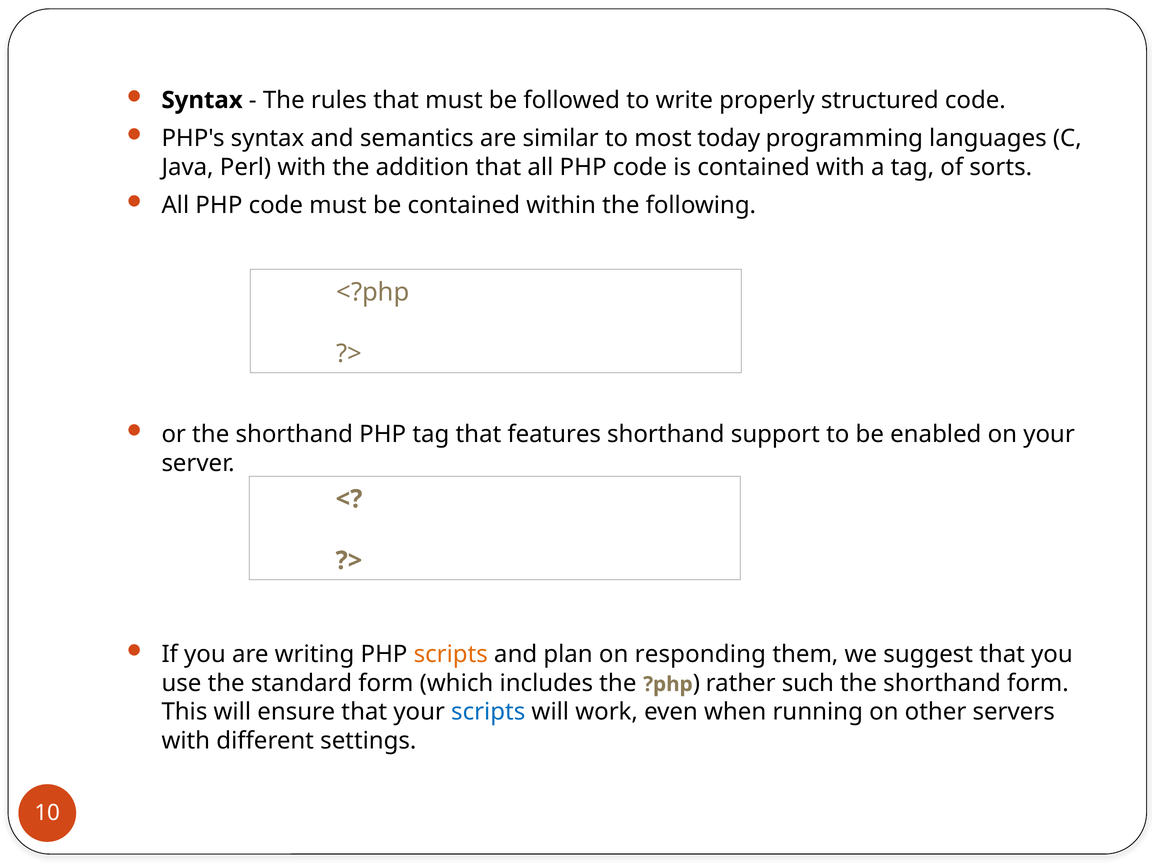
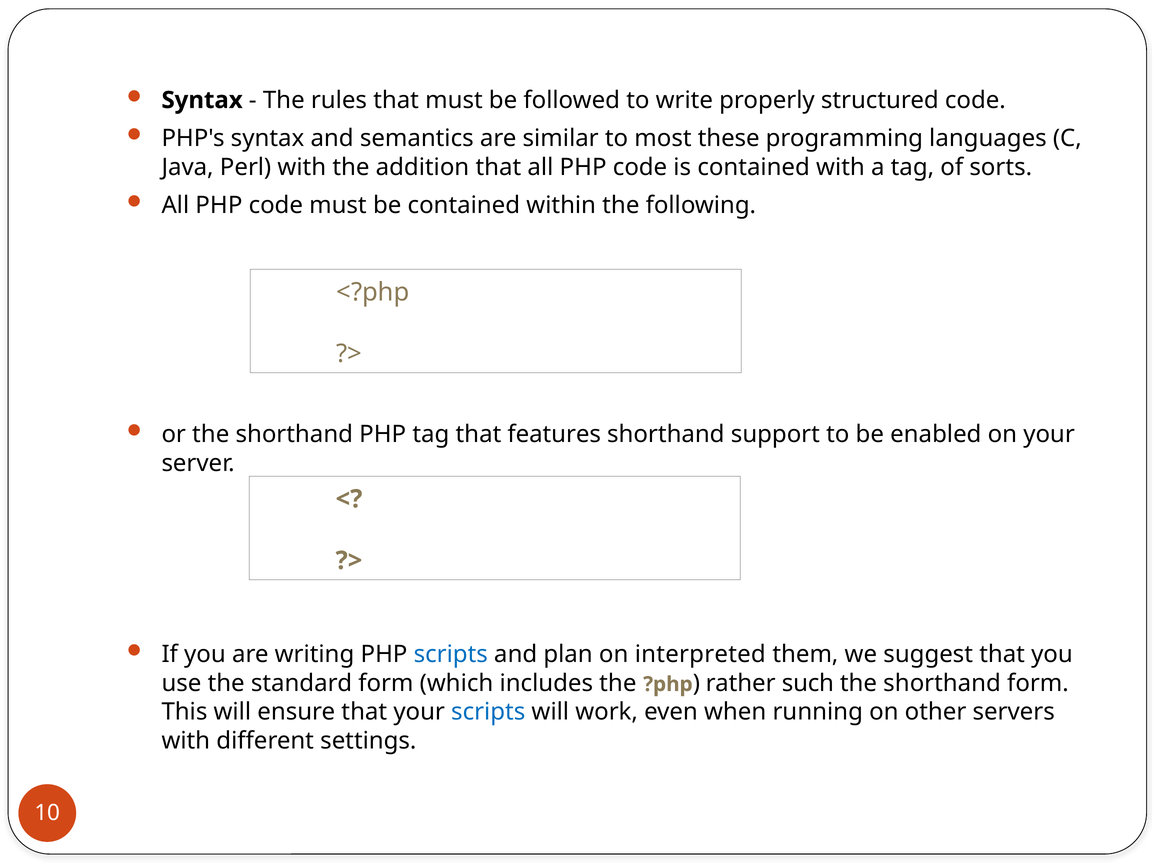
today: today -> these (729, 138)
scripts colour: orange -> blue (451, 655)
responding: responding -> interpreted (700, 655)
